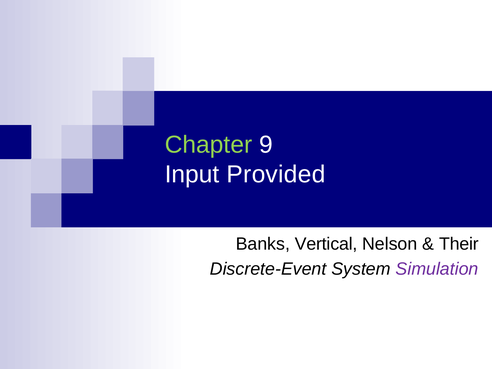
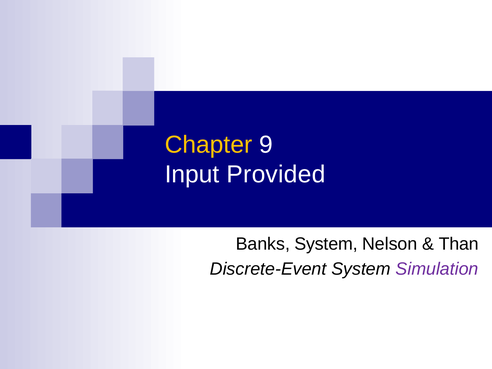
Chapter colour: light green -> yellow (209, 145)
Banks Vertical: Vertical -> System (326, 244)
Their: Their -> Than (459, 244)
